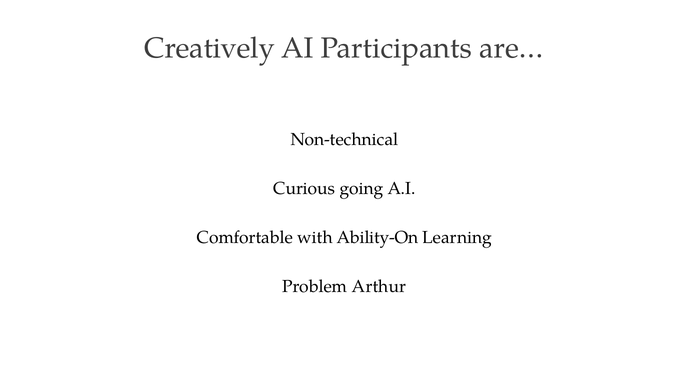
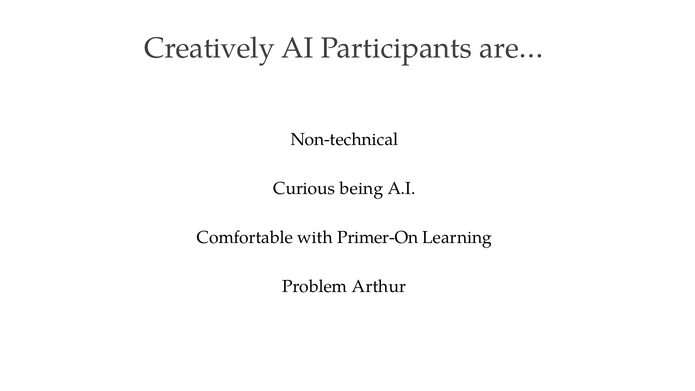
going: going -> being (361, 189)
Ability-On: Ability-On -> Primer-On (378, 238)
